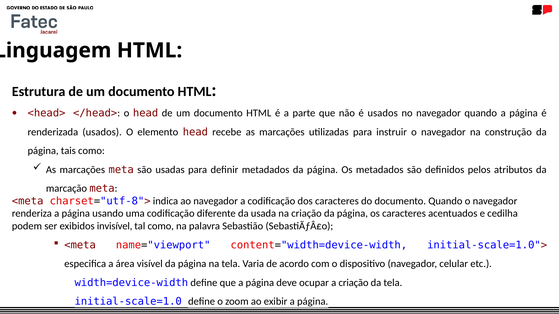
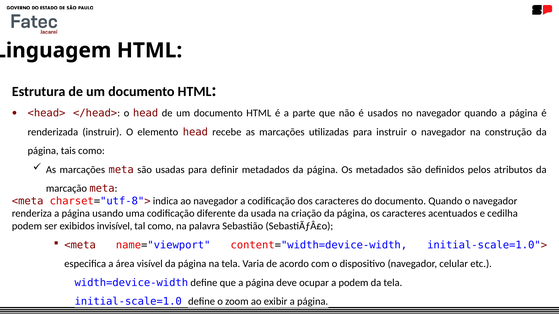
renderizada usados: usados -> instruir (102, 132)
a criação: criação -> podem (354, 283)
